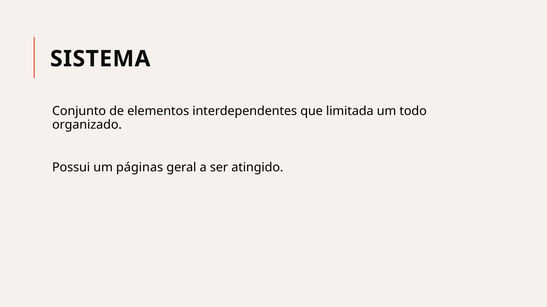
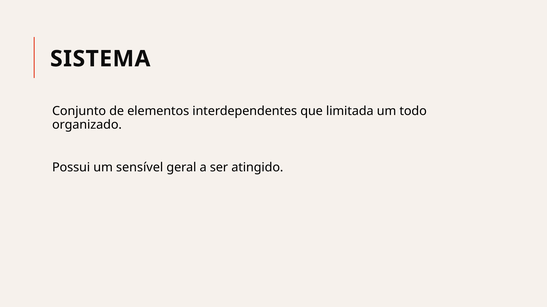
páginas: páginas -> sensível (140, 168)
